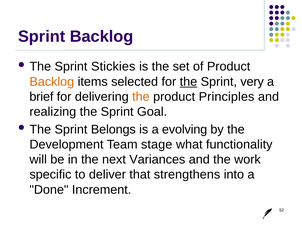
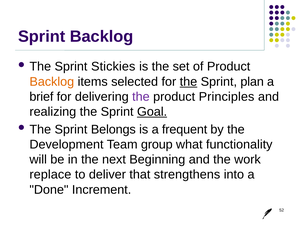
very: very -> plan (252, 82)
the colour: orange -> purple (141, 97)
Goal underline: none -> present (152, 112)
evolving: evolving -> frequent (185, 130)
stage: stage -> group (157, 145)
Variances: Variances -> Beginning (157, 160)
specific: specific -> replace (50, 175)
